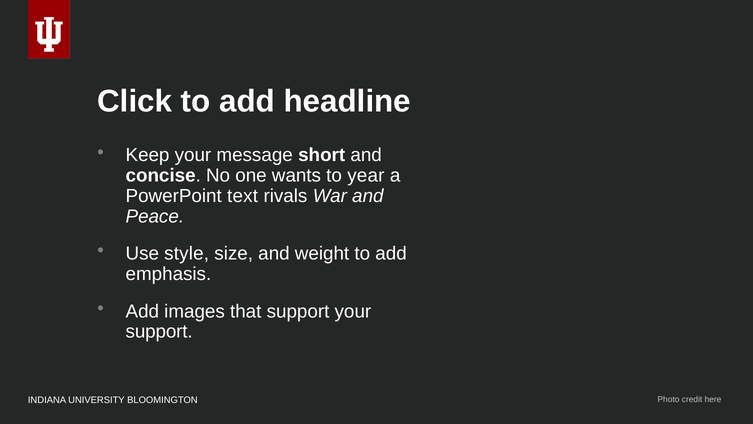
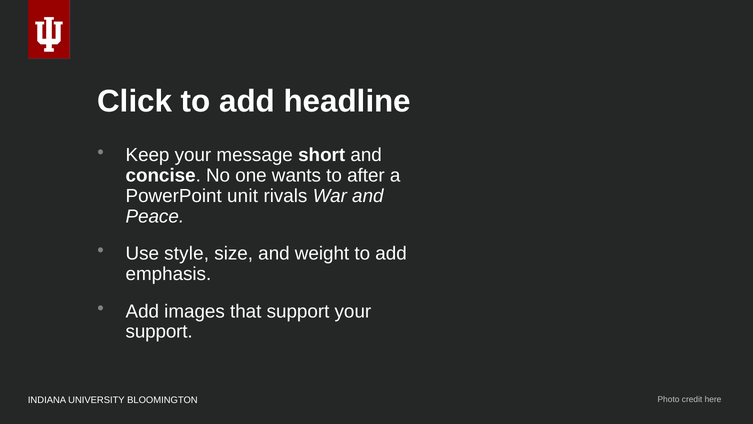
year: year -> after (366, 175)
text: text -> unit (243, 196)
